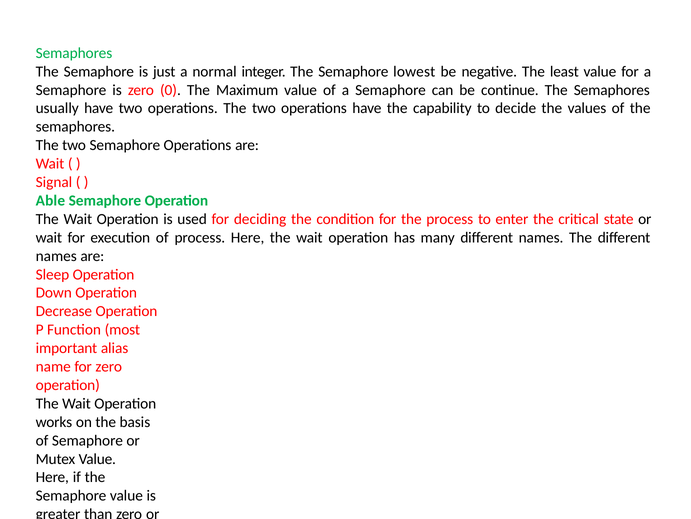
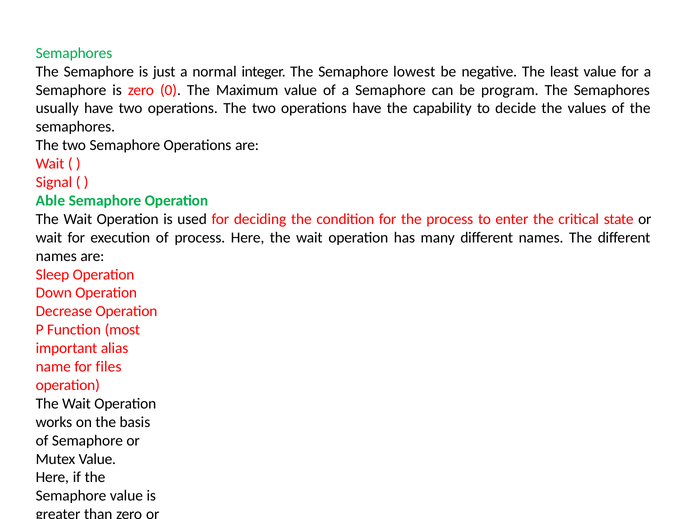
continue: continue -> program (510, 90)
for zero: zero -> files (109, 366)
